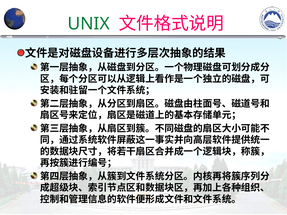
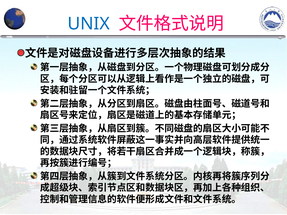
UNIX colour: green -> blue (89, 24)
